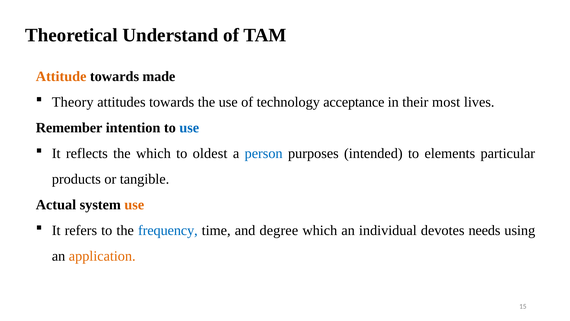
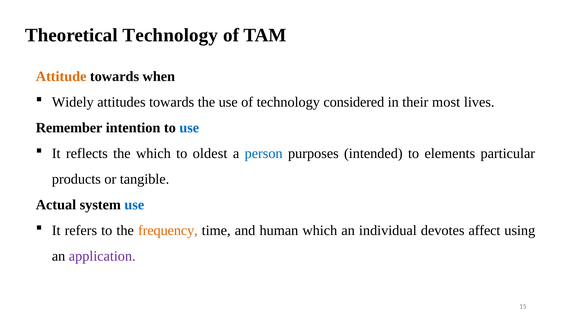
Theoretical Understand: Understand -> Technology (170, 35)
made: made -> when (159, 76)
Theory: Theory -> Widely (73, 102)
acceptance: acceptance -> considered (354, 102)
use colour: orange -> blue (134, 205)
frequency colour: blue -> orange (168, 230)
degree: degree -> human (279, 230)
needs: needs -> affect (484, 230)
application colour: orange -> purple (102, 256)
